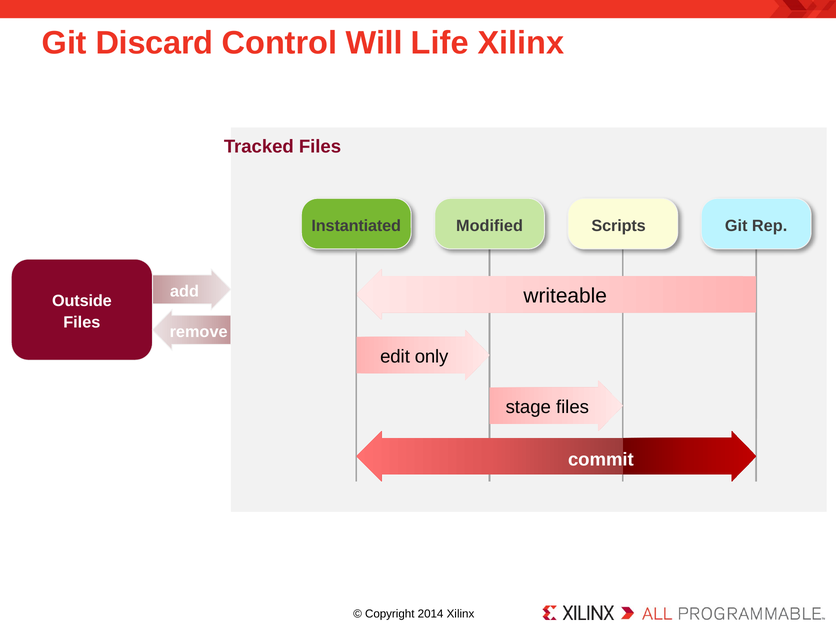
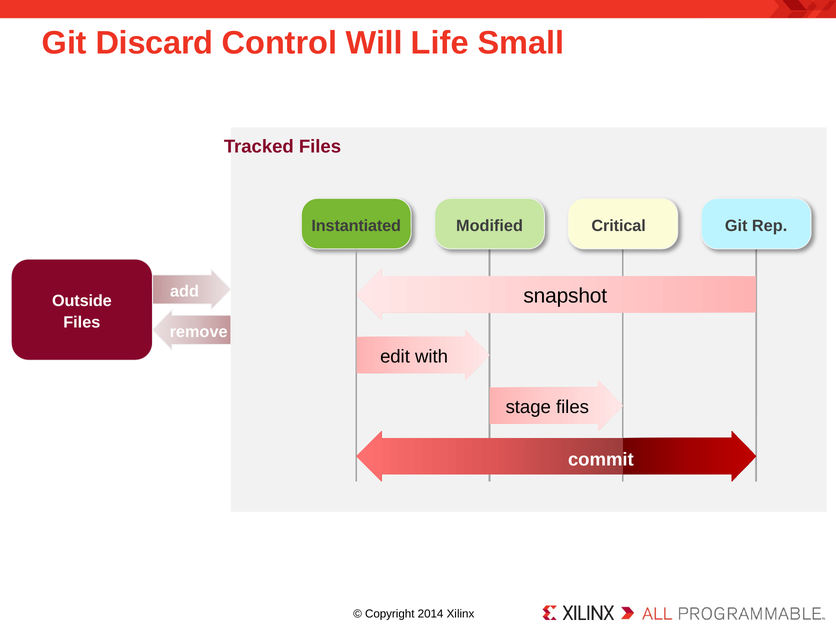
Life Xilinx: Xilinx -> Small (521, 43)
Scripts: Scripts -> Critical (619, 226)
writeable: writeable -> snapshot (565, 296)
only: only -> with (432, 356)
